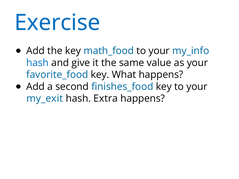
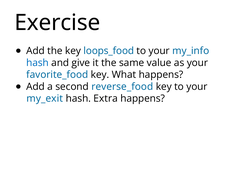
Exercise colour: blue -> black (57, 23)
math_food: math_food -> loops_food (109, 51)
finishes_food: finishes_food -> reverse_food (122, 87)
